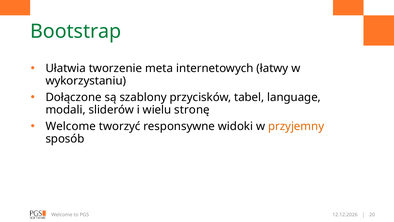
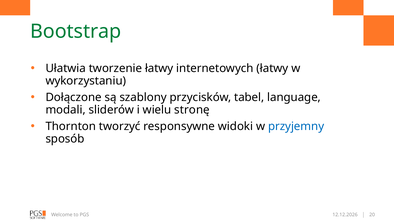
tworzenie meta: meta -> łatwy (159, 68)
Welcome: Welcome -> Thornton (71, 126)
przyjemny colour: orange -> blue (296, 126)
